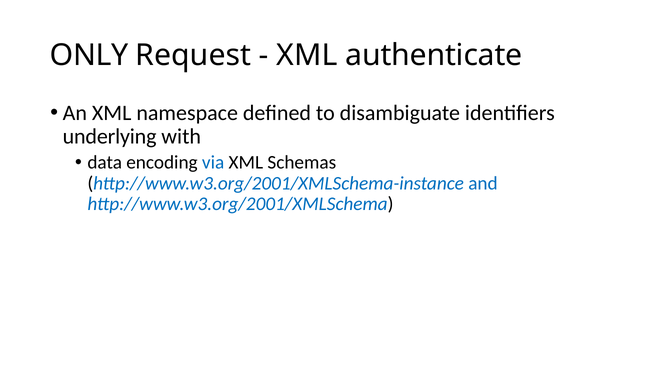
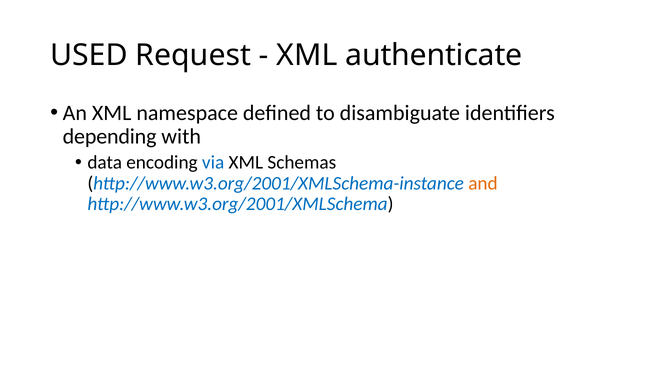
ONLY: ONLY -> USED (89, 55)
underlying: underlying -> depending (110, 137)
and colour: blue -> orange (483, 183)
